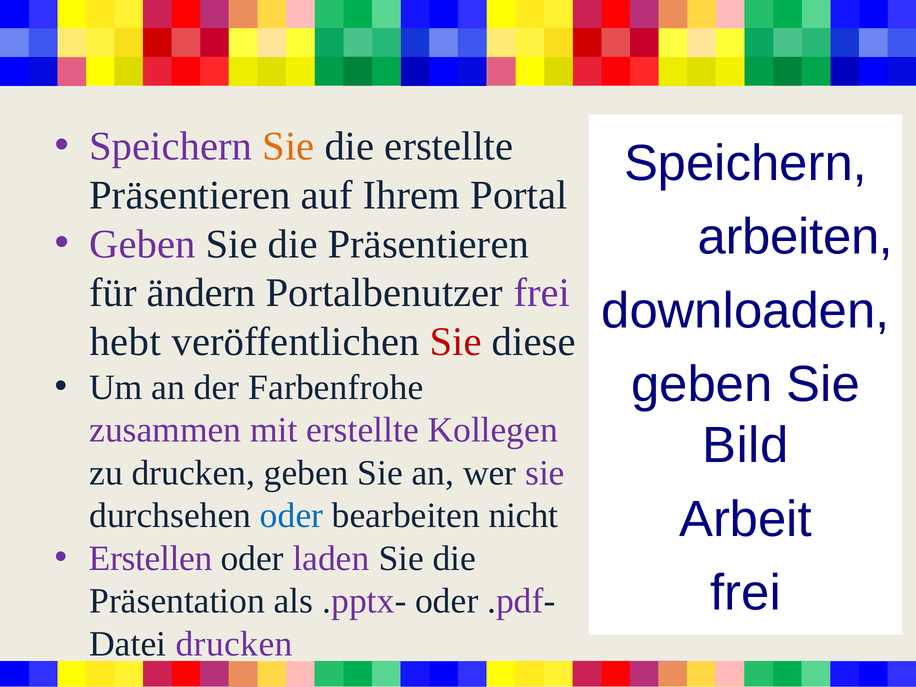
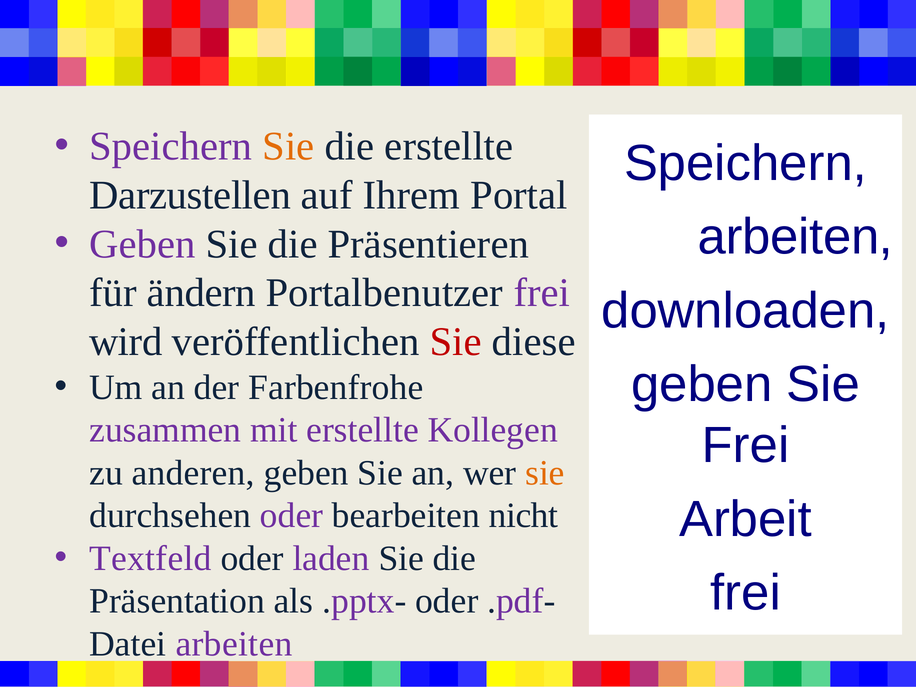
Präsentieren: Präsentieren -> Darzustellen (190, 195)
hebt: hebt -> wird (126, 342)
Bild: Bild -> Frei (746, 446)
zu drucken: drucken -> anderen (193, 473)
sie colour: purple -> orange (545, 473)
oder colour: blue -> purple (292, 516)
Erstellen: Erstellen -> Textfeld (150, 558)
drucken: drucken -> arbeiten (234, 644)
